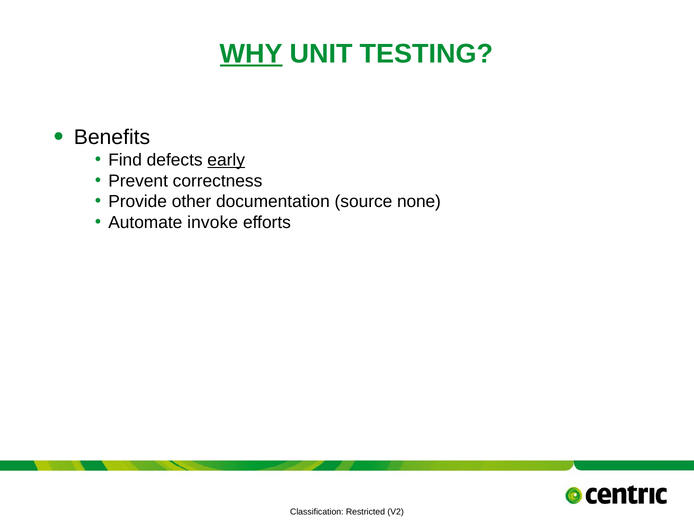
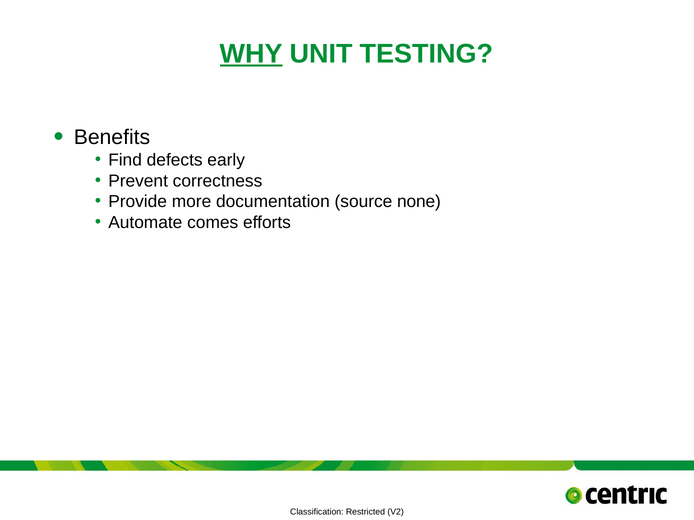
early underline: present -> none (226, 160)
other: other -> more (192, 202)
invoke: invoke -> comes (213, 223)
